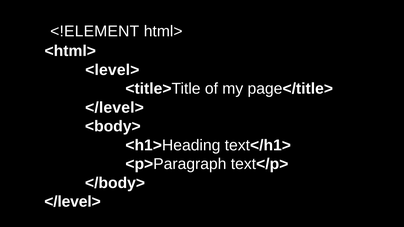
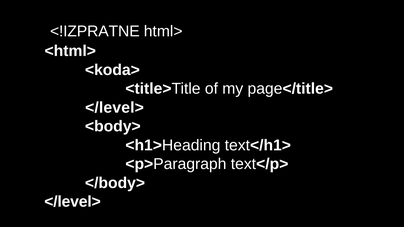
<!ELEMENT: <!ELEMENT -> <!IZPRATNE (95, 31)
<level>: <level> -> <koda> (112, 70)
